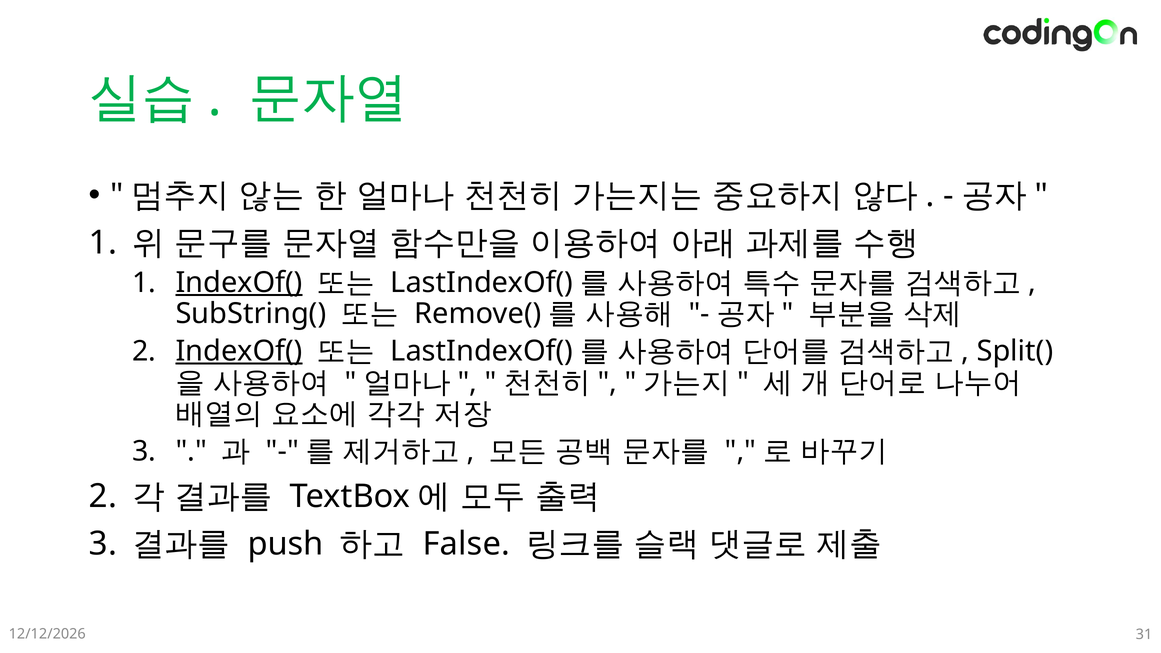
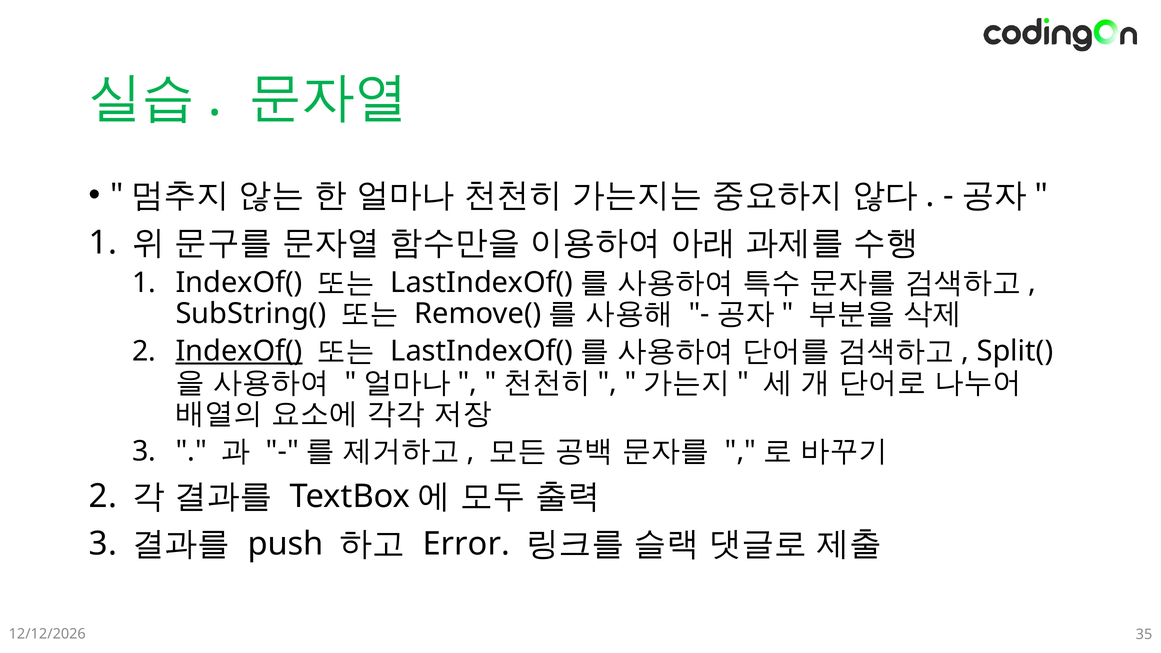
IndexOf( underline: present -> none (239, 282)
False: False -> Error (466, 544)
31: 31 -> 35 (1144, 635)
